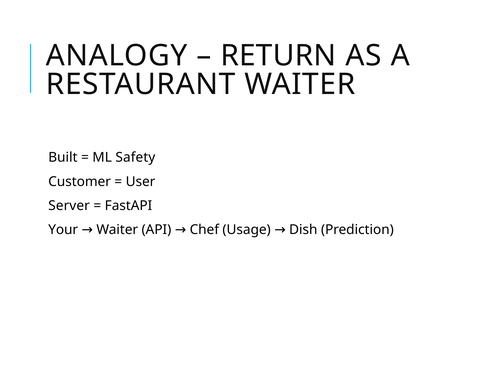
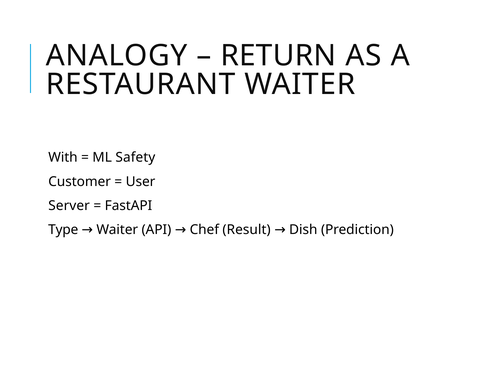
Built: Built -> With (63, 157)
Your: Your -> Type (63, 230)
Usage: Usage -> Result (247, 230)
